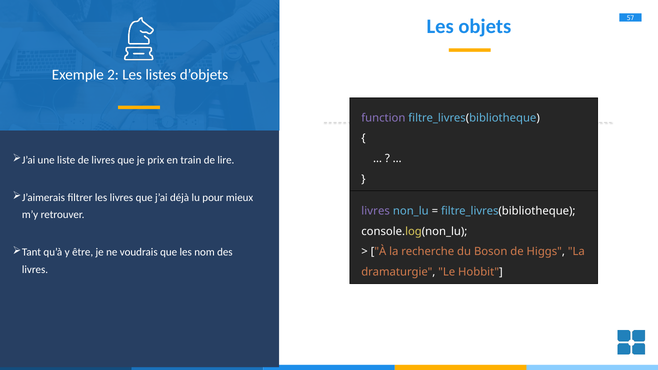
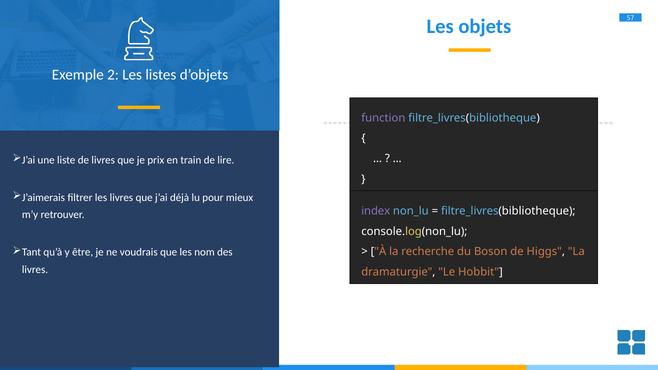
livres: livres -> index (376, 211)
